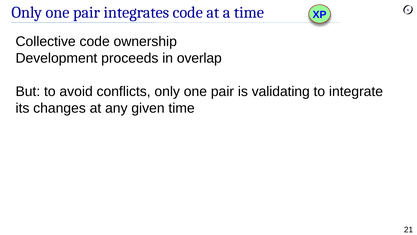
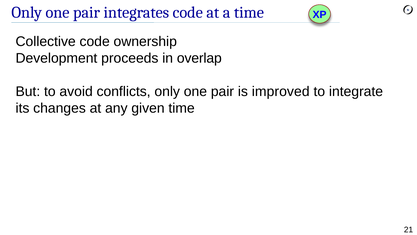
validating: validating -> improved (281, 91)
